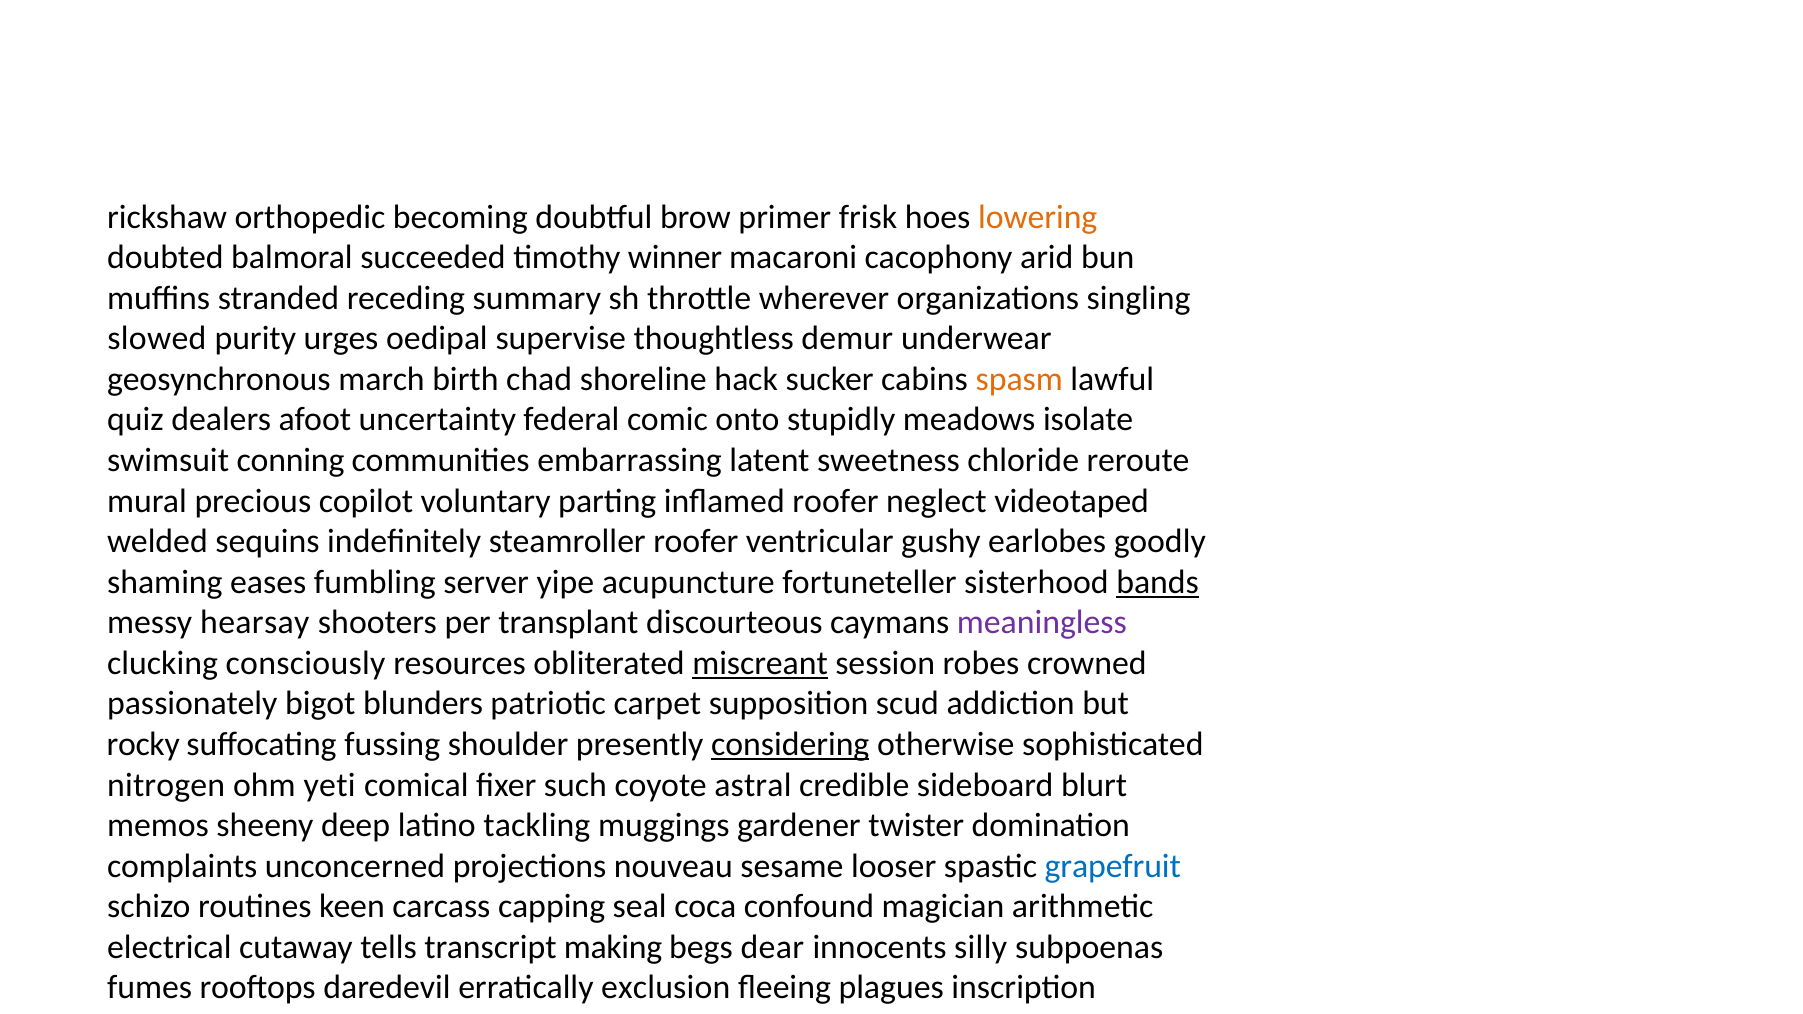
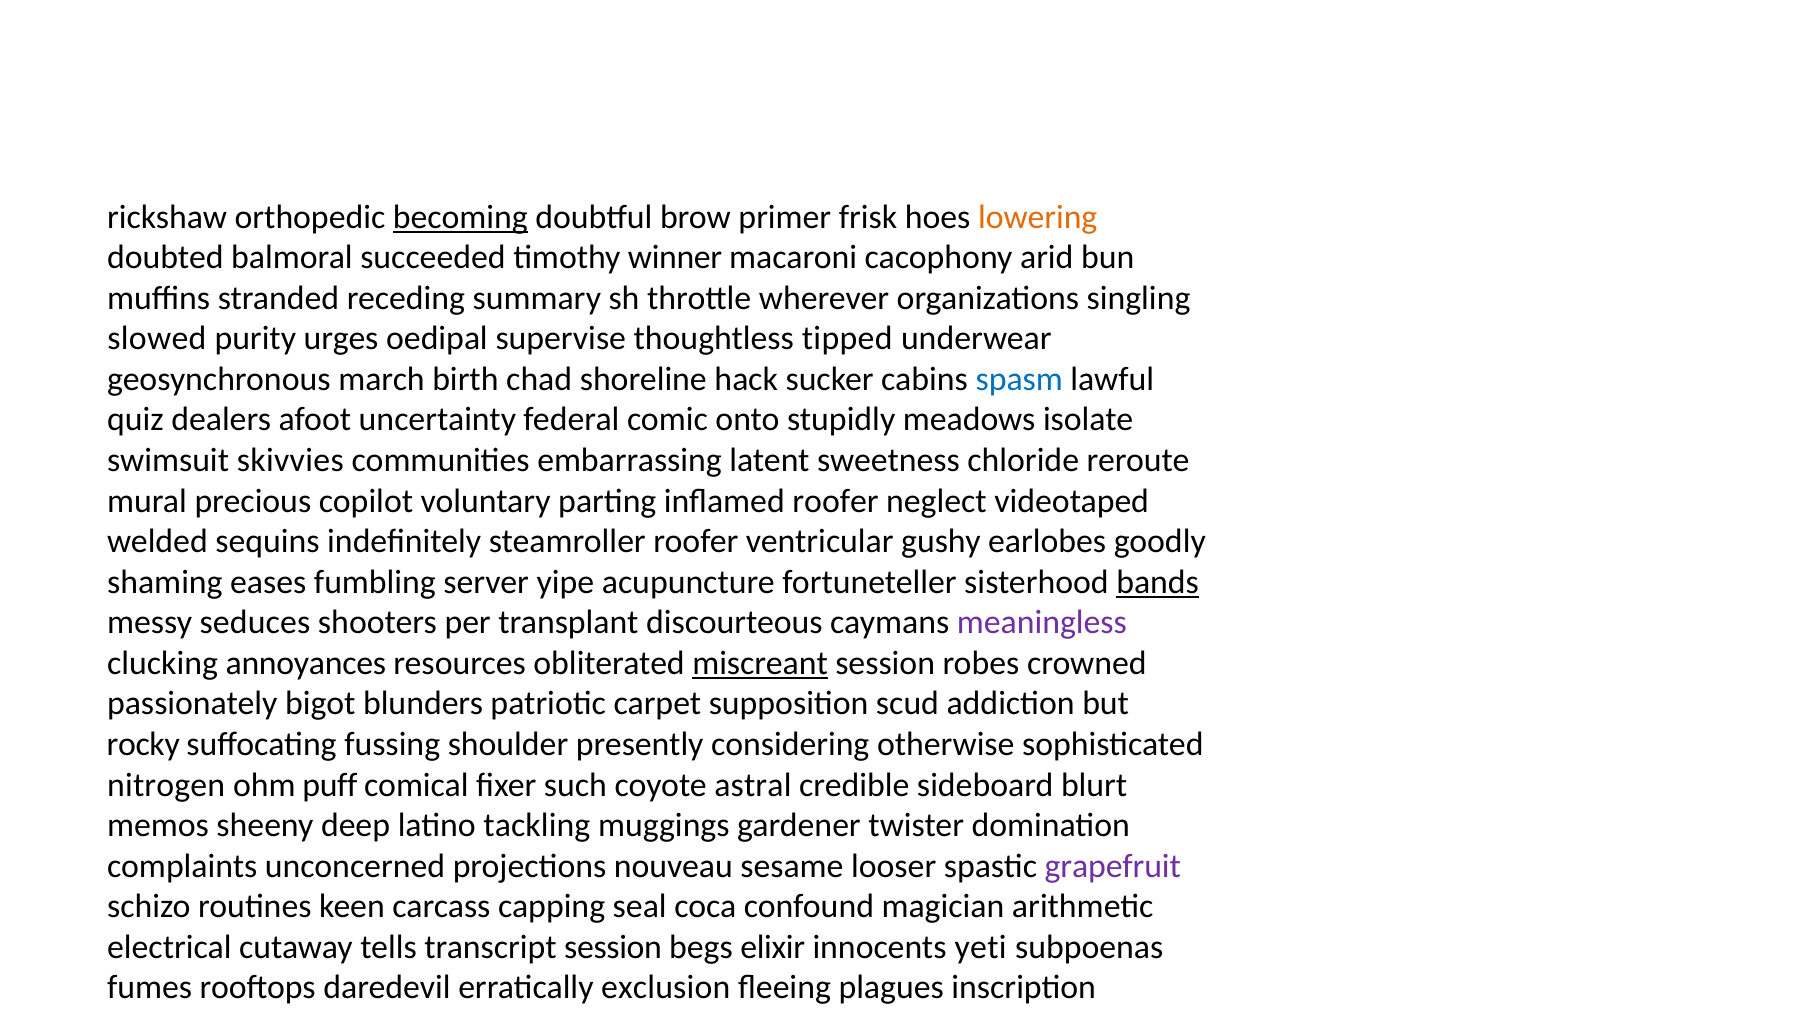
becoming underline: none -> present (460, 217)
thoughtless demur: demur -> tipped (847, 339)
spasm colour: orange -> blue (1019, 379)
conning: conning -> skivvies (290, 460)
messy hearsay: hearsay -> seduces (255, 623)
consciously: consciously -> annoyances (306, 663)
considering underline: present -> none (790, 744)
yeti: yeti -> puff (330, 785)
grapefruit colour: blue -> purple (1113, 866)
transcript making: making -> session (613, 947)
begs dear: dear -> elixir (773, 947)
silly: silly -> yeti (981, 947)
